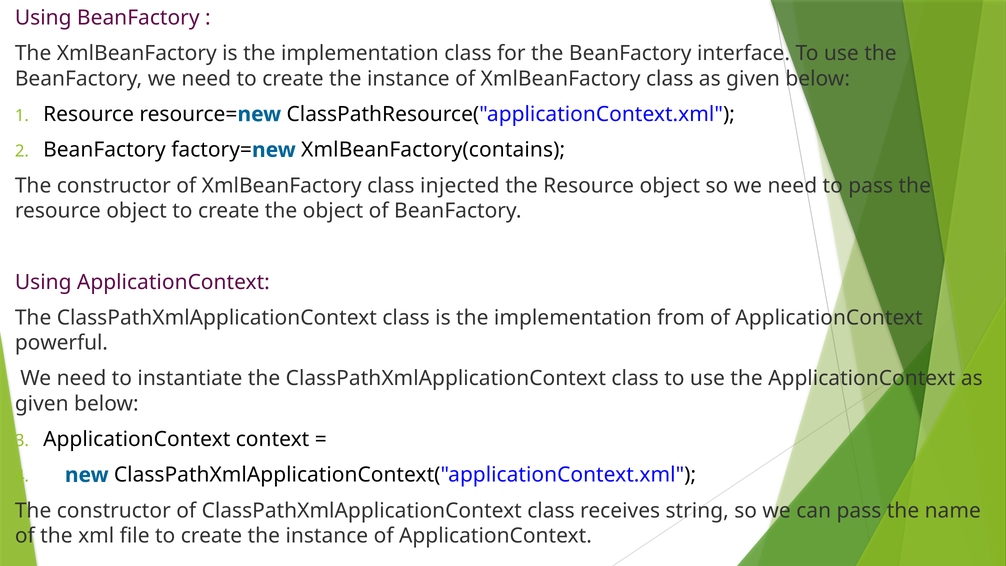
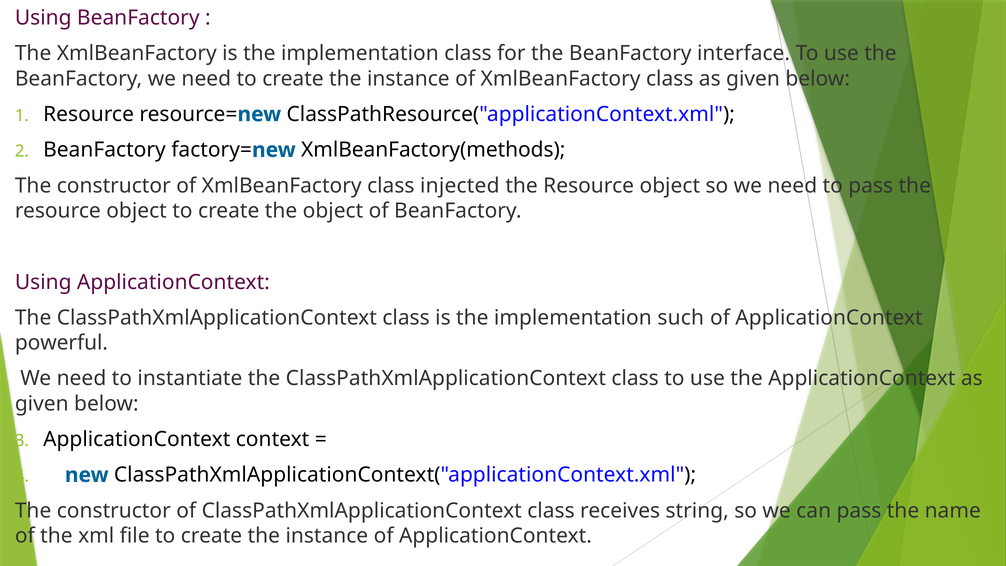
XmlBeanFactory(contains: XmlBeanFactory(contains -> XmlBeanFactory(methods (433, 150)
from: from -> such (681, 318)
